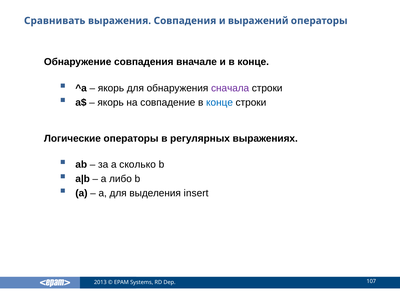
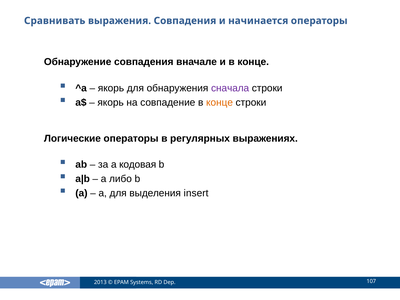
выражений: выражений -> начинается (258, 21)
конце colour: blue -> orange (220, 102)
сколько: сколько -> кодовая (138, 165)
